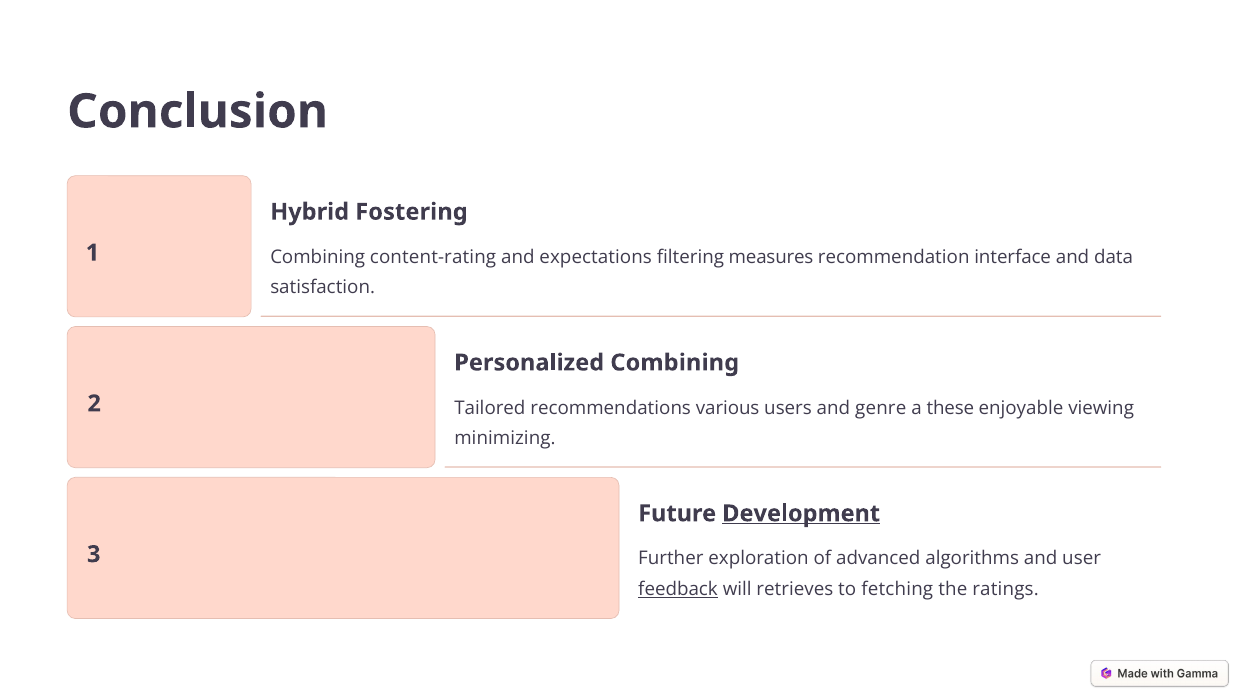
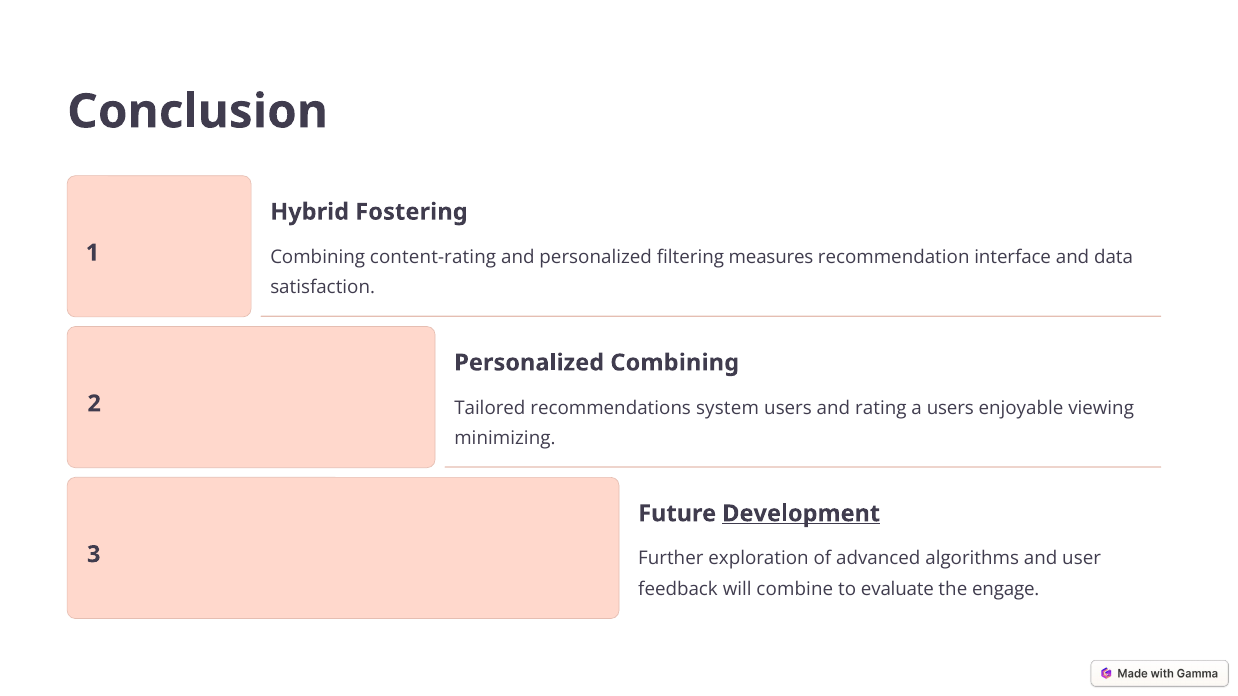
and expectations: expectations -> personalized (596, 257)
various: various -> system (728, 408)
genre: genre -> rating (881, 408)
a these: these -> users (950, 408)
feedback underline: present -> none (678, 590)
retrieves: retrieves -> combine (795, 590)
fetching: fetching -> evaluate (897, 590)
ratings: ratings -> engage (1006, 590)
